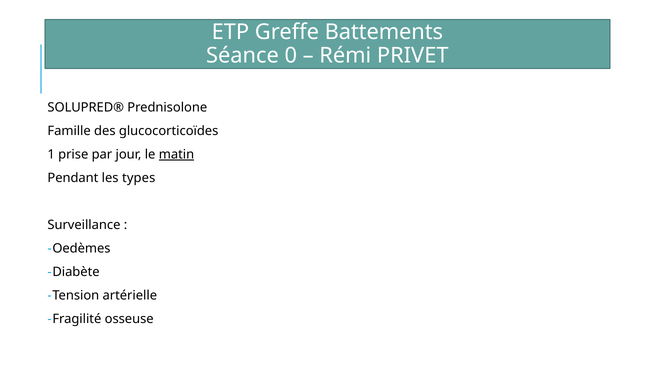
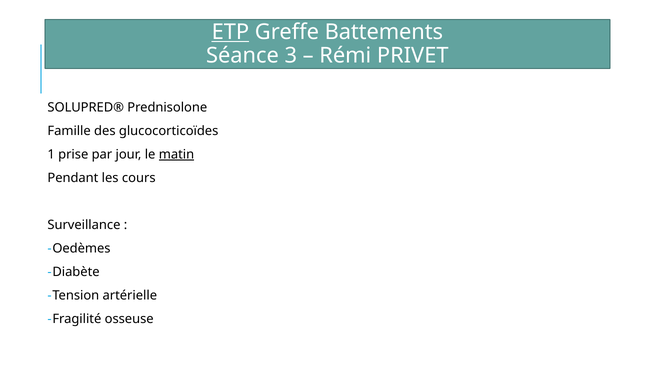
ETP underline: none -> present (230, 32)
0: 0 -> 3 (291, 56)
types: types -> cours (139, 178)
